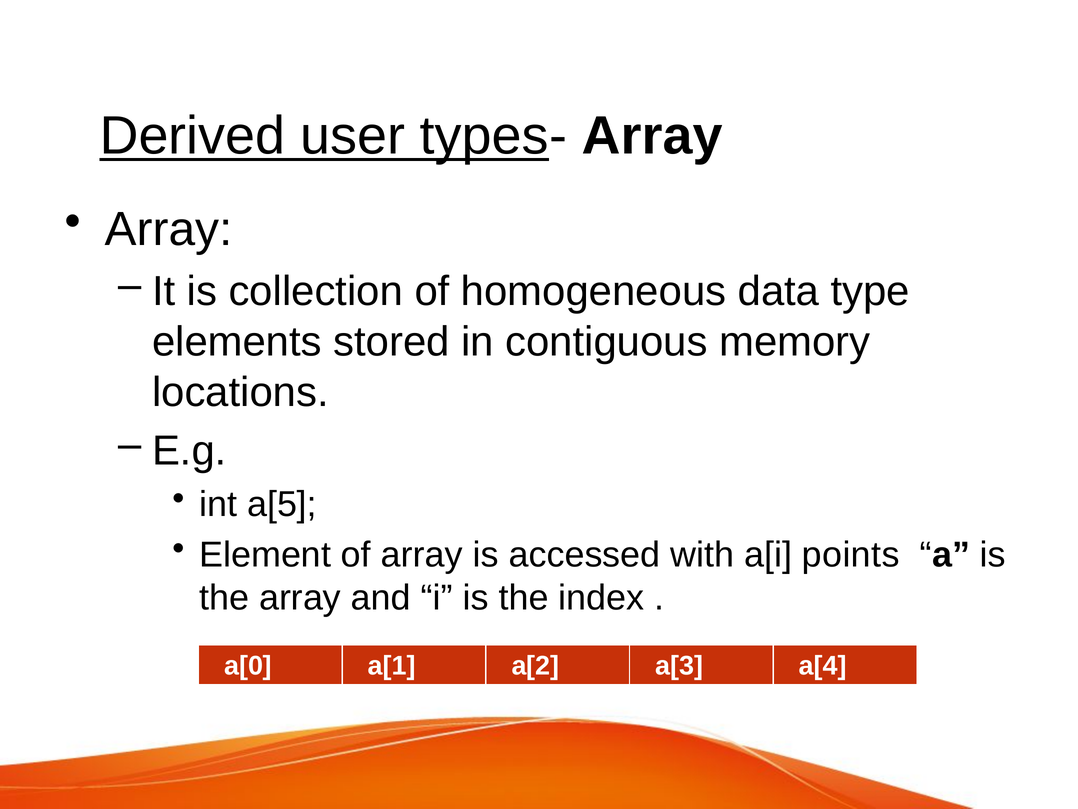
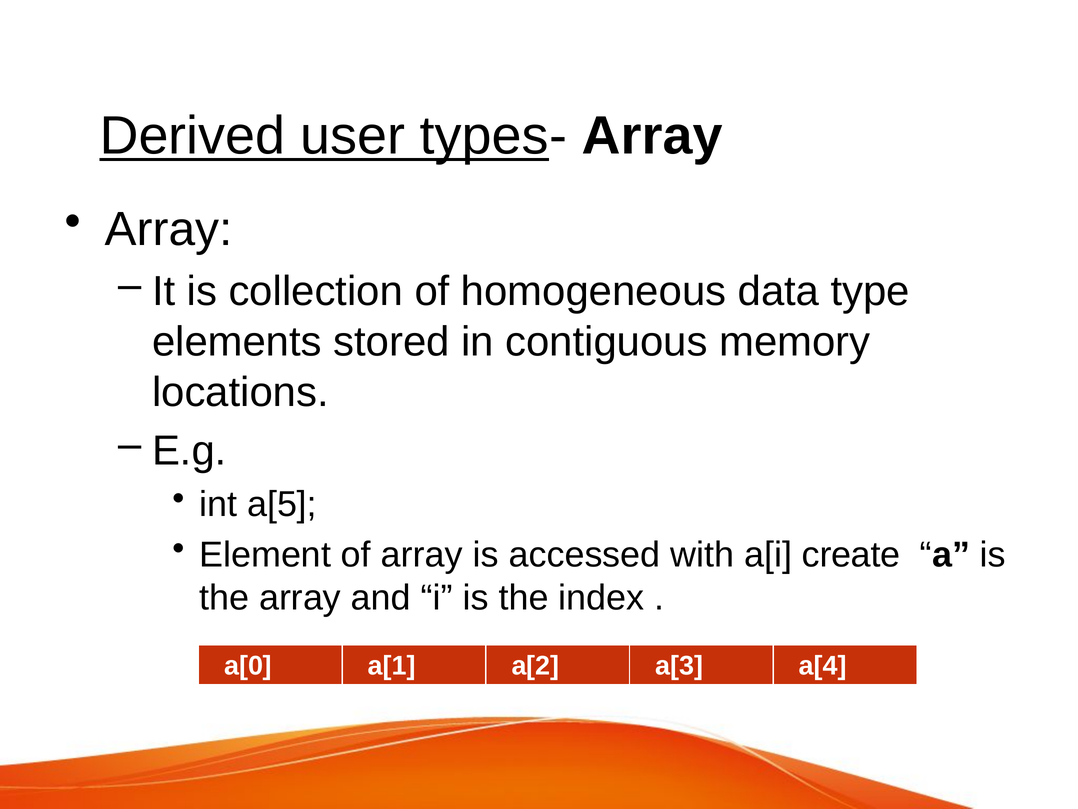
points: points -> create (851, 555)
